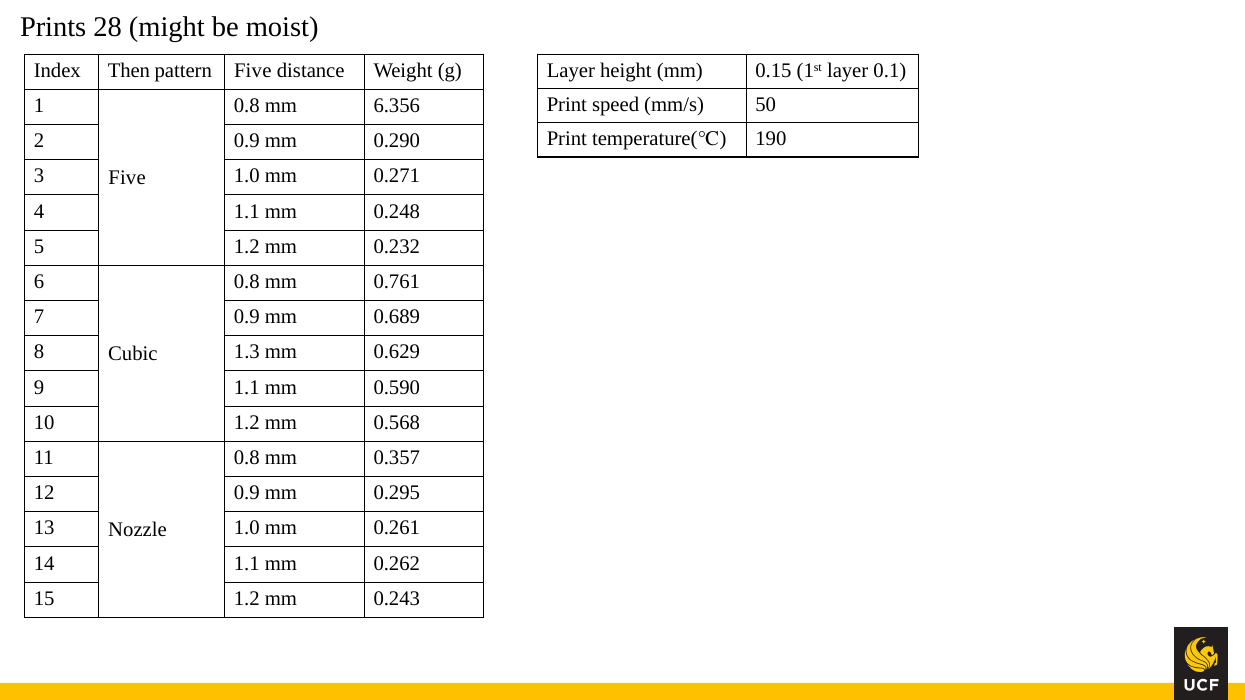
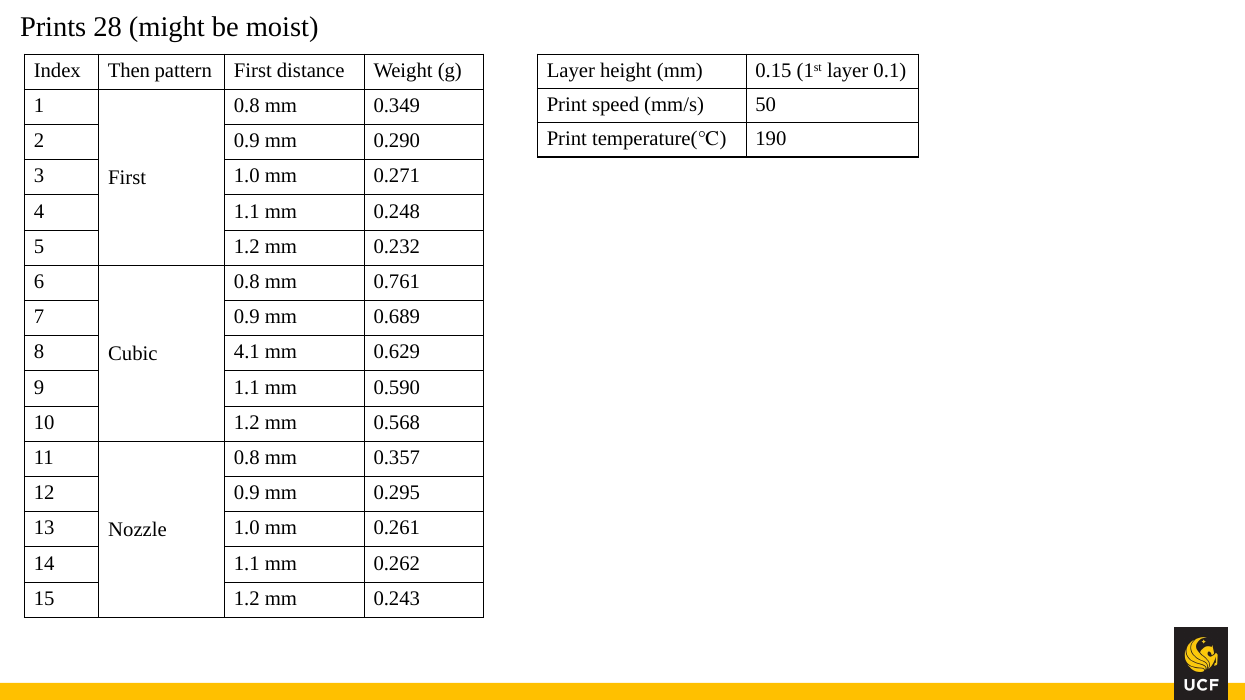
pattern Five: Five -> First (253, 70)
6.356: 6.356 -> 0.349 (397, 106)
Five: Five -> First (127, 177)
1.3: 1.3 -> 4.1 (247, 352)
